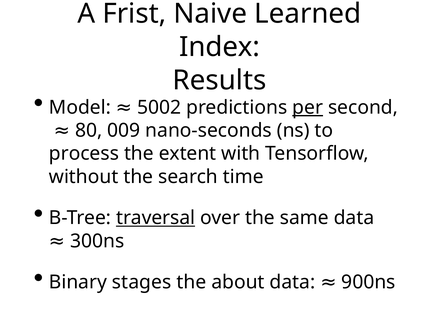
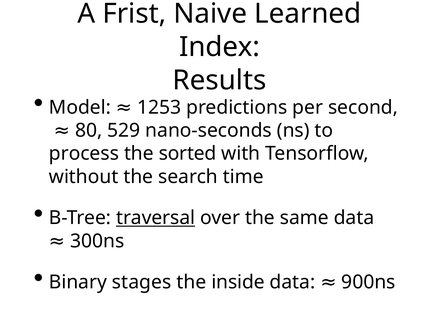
5002: 5002 -> 1253 (159, 107)
per underline: present -> none (308, 107)
009: 009 -> 529 (124, 131)
extent: extent -> sorted (188, 154)
about: about -> inside (238, 282)
